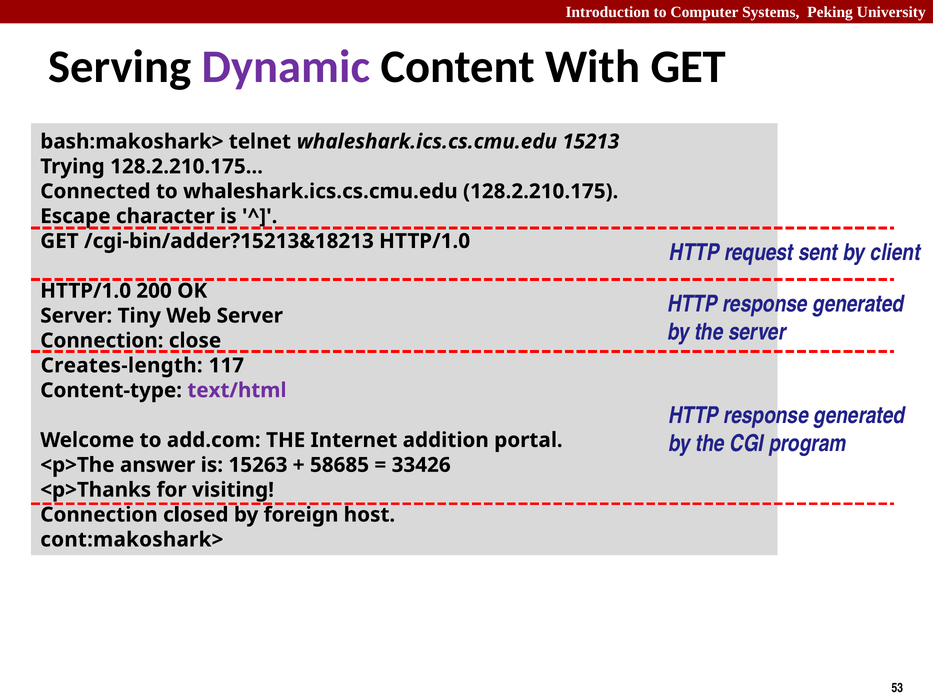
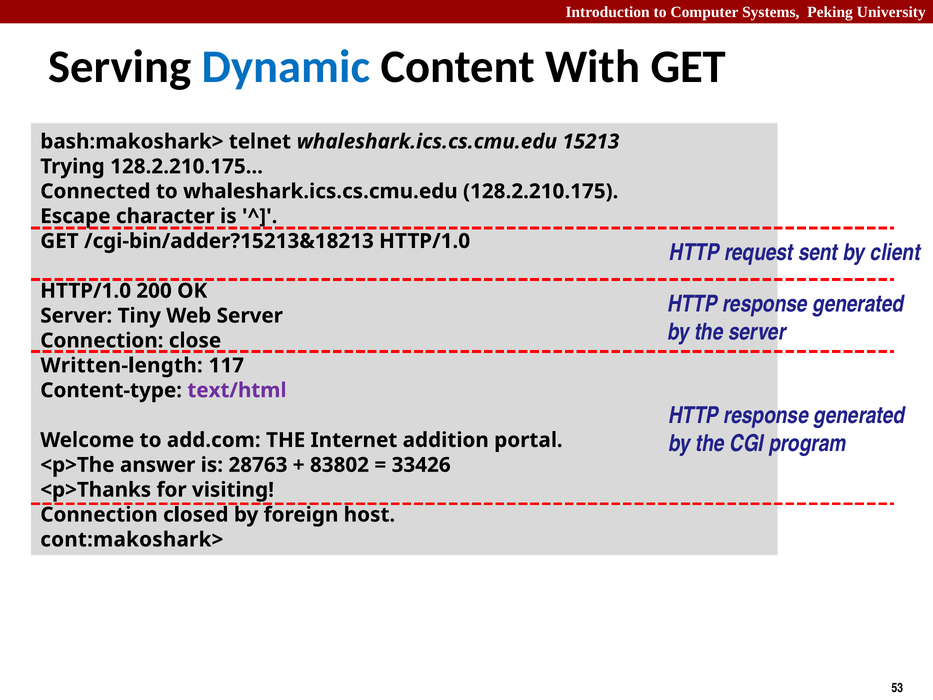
Dynamic colour: purple -> blue (286, 67)
Creates-length: Creates-length -> Written-length (122, 365)
15263: 15263 -> 28763 (258, 465)
58685: 58685 -> 83802 (339, 465)
